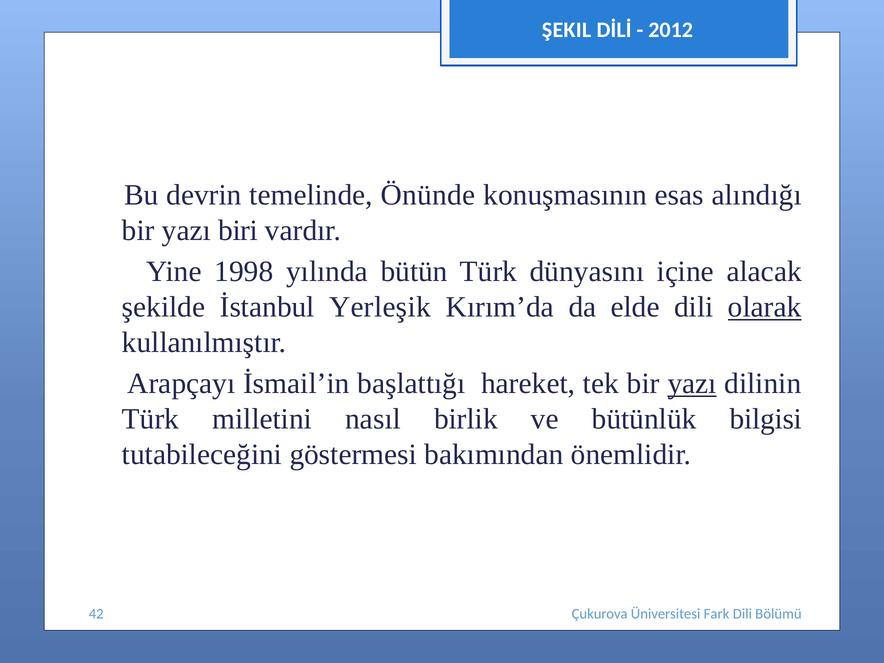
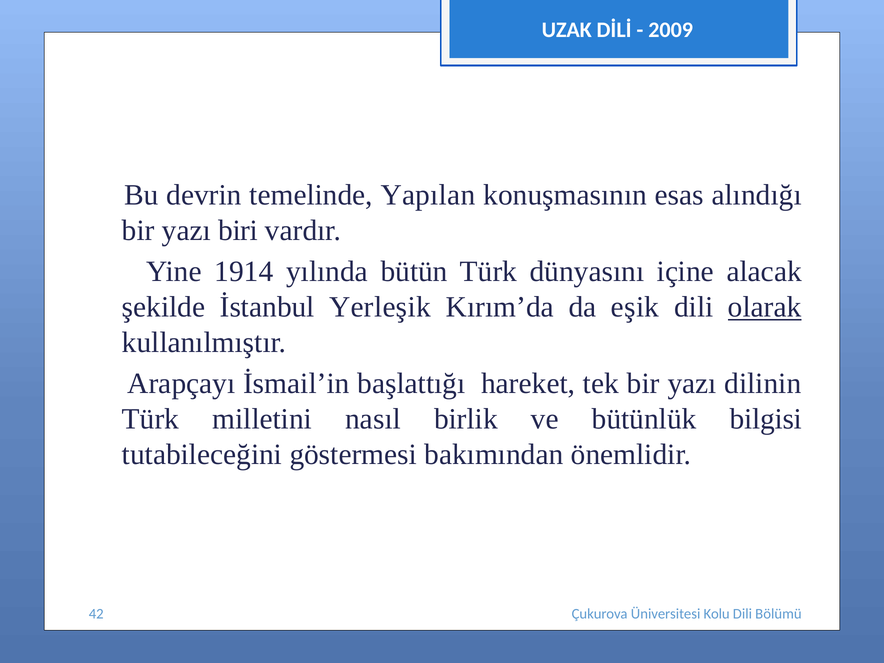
ŞEKIL: ŞEKIL -> UZAK (567, 30)
2012: 2012 -> 2009 (671, 30)
Önünde: Önünde -> Yapılan (428, 195)
1998: 1998 -> 1914 (244, 272)
elde: elde -> eşik (635, 307)
yazı underline: present -> none (692, 384)
Fark: Fark -> Kolu (717, 614)
